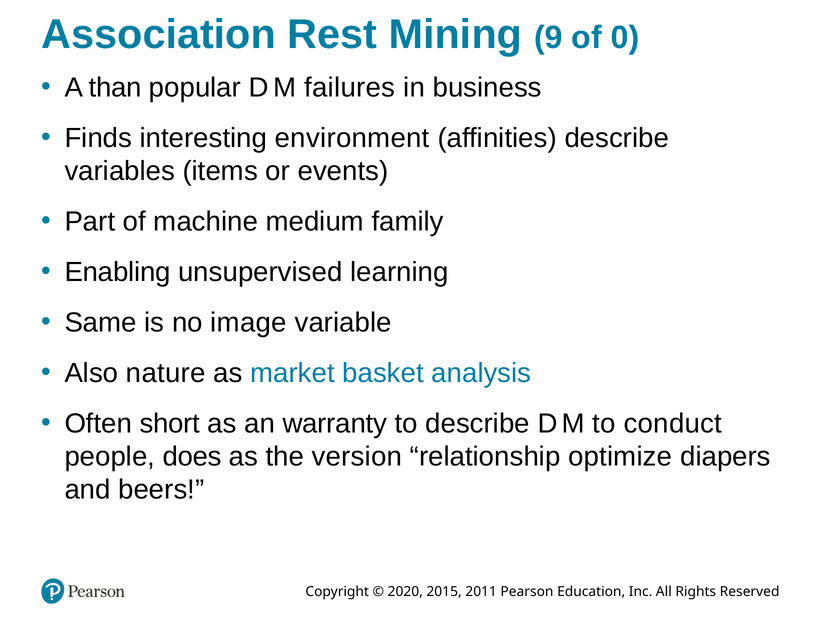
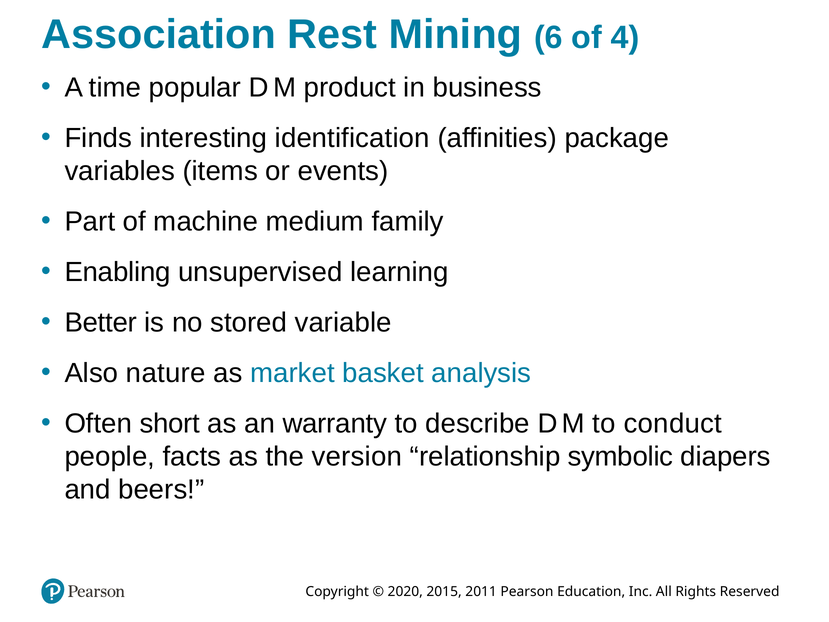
9: 9 -> 6 (548, 38)
0: 0 -> 4 (625, 38)
than: than -> time (115, 88)
failures: failures -> product (350, 88)
environment: environment -> identification (352, 138)
affinities describe: describe -> package (617, 138)
Same: Same -> Better (101, 322)
image: image -> stored (249, 322)
does: does -> facts (192, 456)
optimize: optimize -> symbolic (620, 456)
